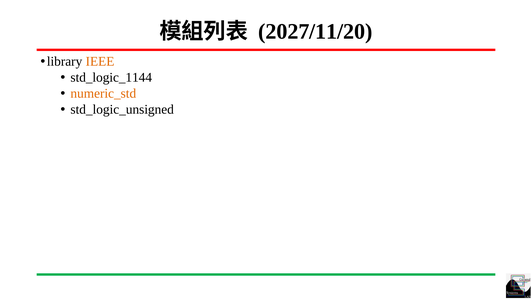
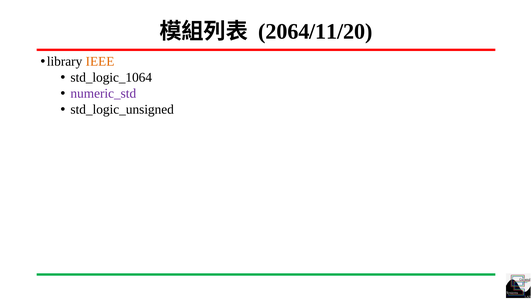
2027/11/20: 2027/11/20 -> 2064/11/20 (315, 31)
std_logic_1144: std_logic_1144 -> std_logic_1064 (111, 78)
numeric_std colour: orange -> purple (103, 94)
